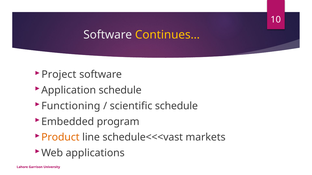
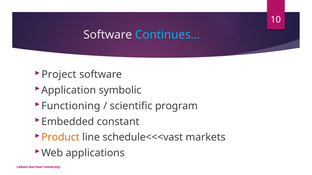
Continues… colour: yellow -> light blue (167, 35)
Application schedule: schedule -> symbolic (120, 90)
scientific schedule: schedule -> program (176, 106)
program: program -> constant (118, 122)
